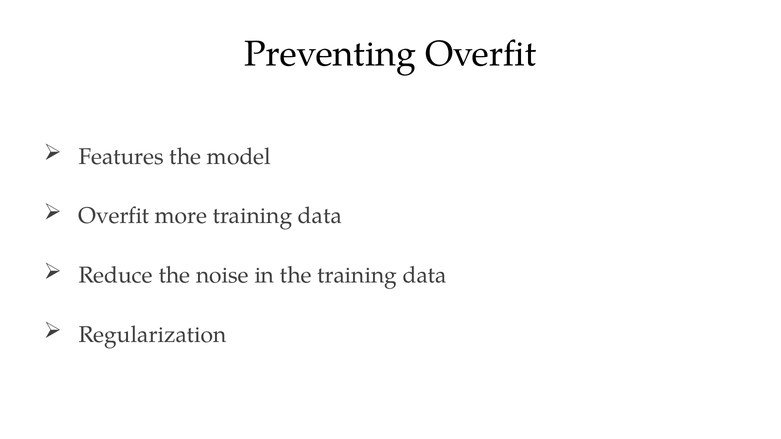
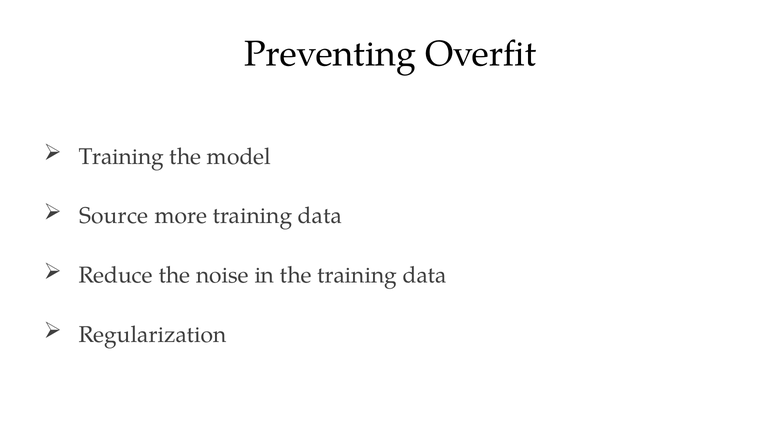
Features: Features -> Training (121, 157)
Overfit: Overfit -> Source (114, 216)
